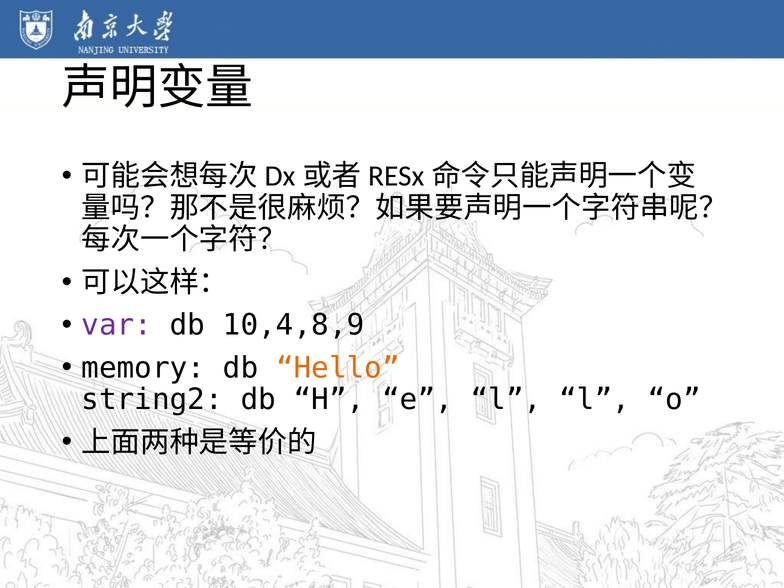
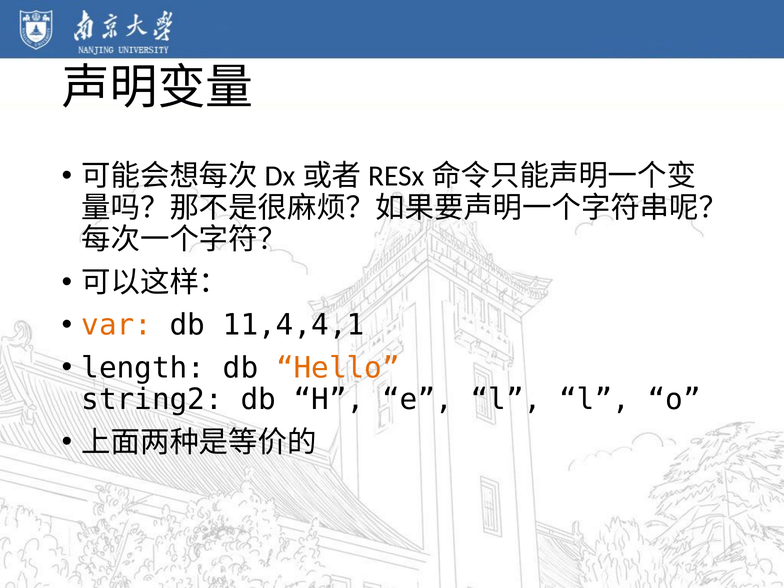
var colour: purple -> orange (117, 325)
10,4,8,9: 10,4,8,9 -> 11,4,4,1 (294, 325)
memory: memory -> length (143, 368)
